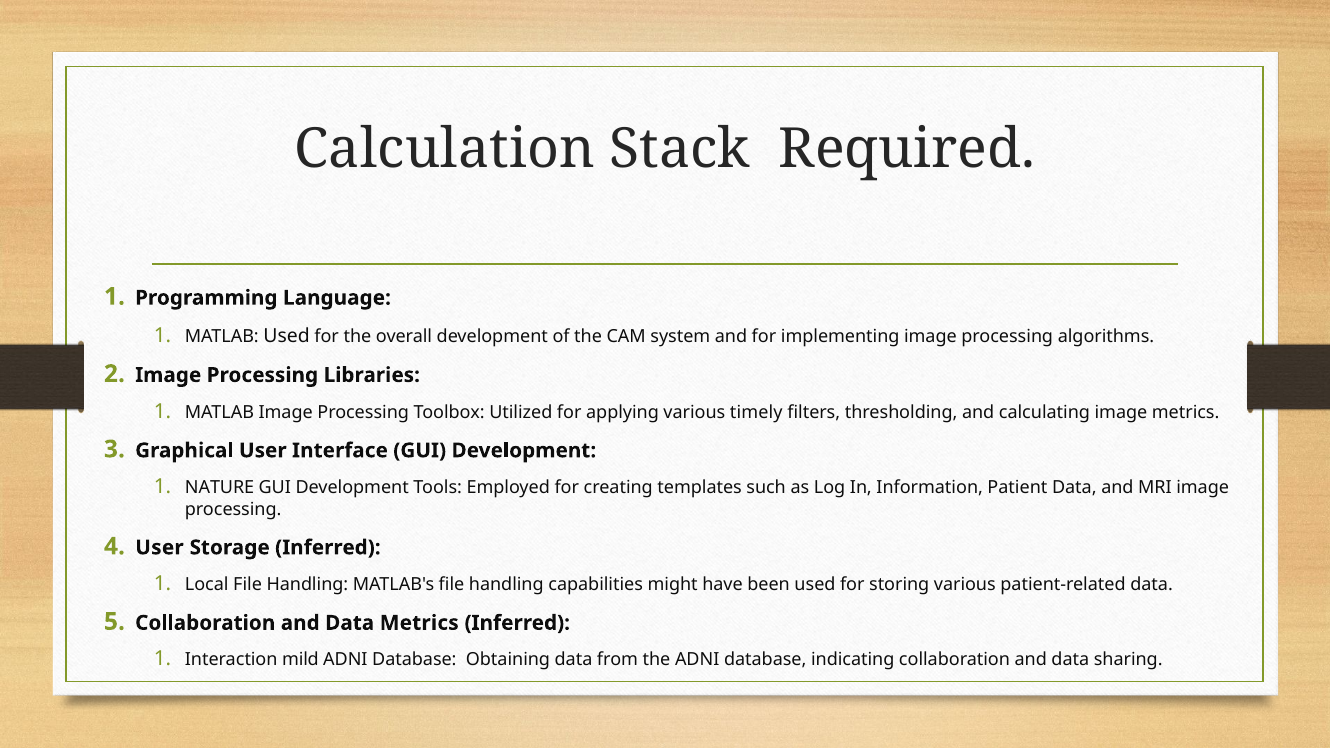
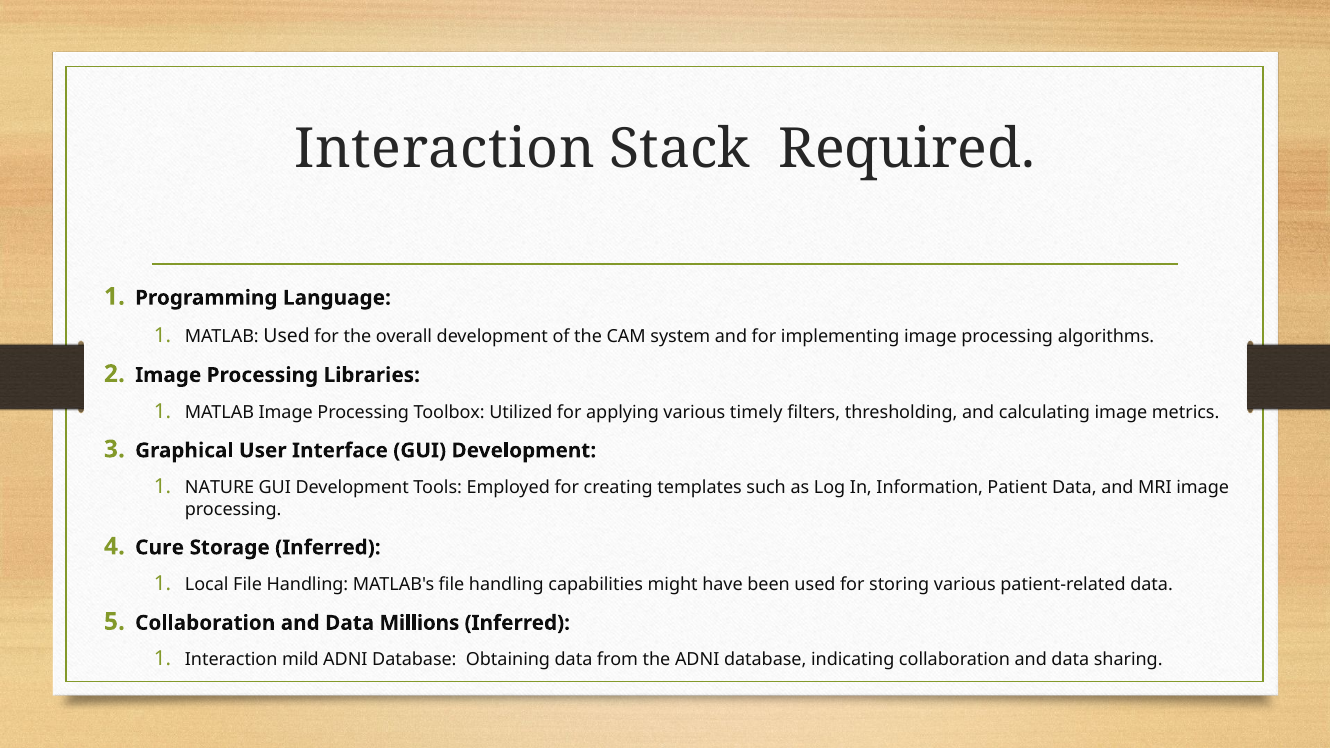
Calculation: Calculation -> Interaction (445, 149)
User: User -> Cure (160, 548)
Data Metrics: Metrics -> Millions (419, 623)
